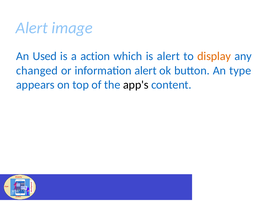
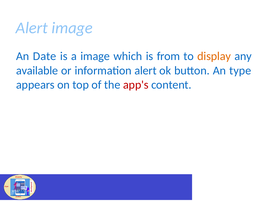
Used: Used -> Date (45, 56)
a action: action -> image (95, 56)
is alert: alert -> from (168, 56)
changed: changed -> available (37, 71)
app's colour: black -> red (136, 85)
